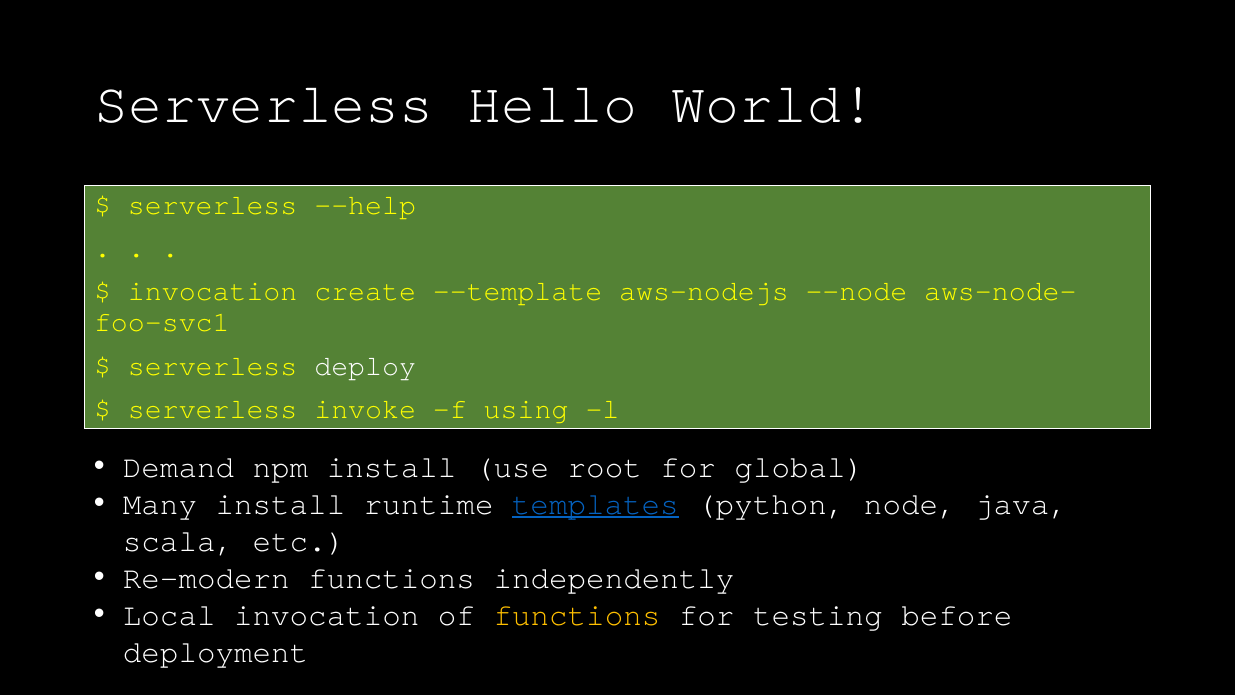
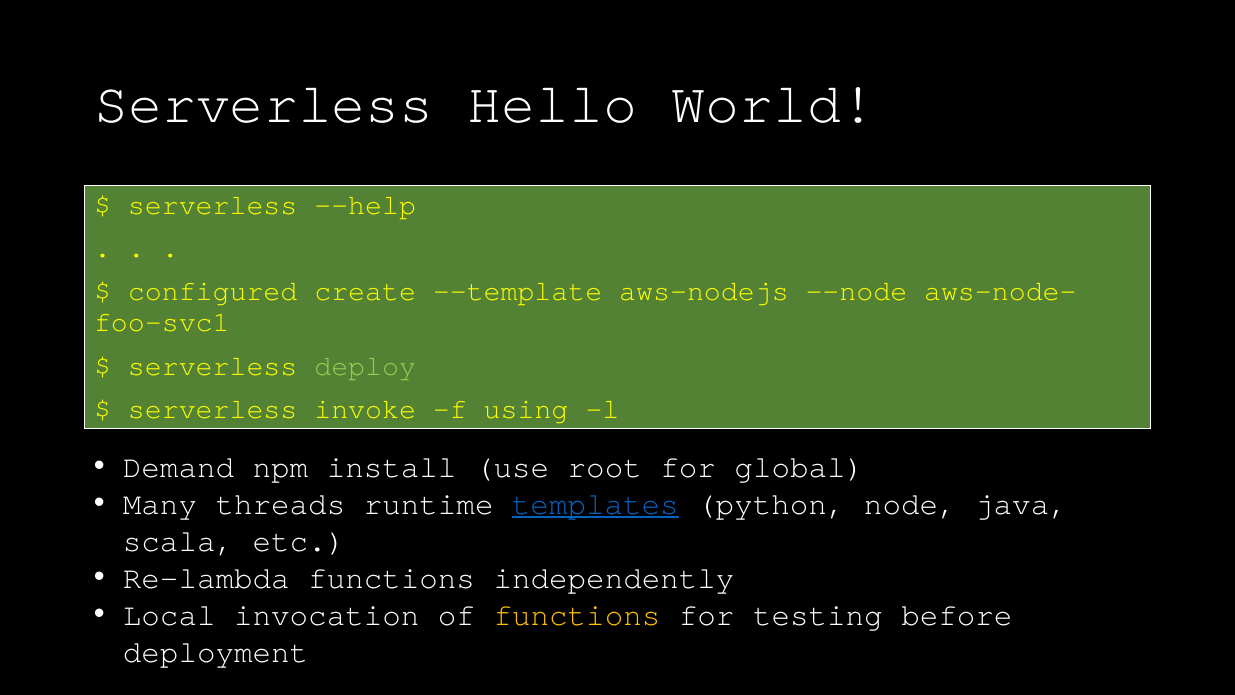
invocation: invocation -> configured (213, 292)
deploy colour: white -> light green (365, 365)
Many install: install -> threads (280, 504)
Re-modern: Re-modern -> Re-lambda (206, 578)
